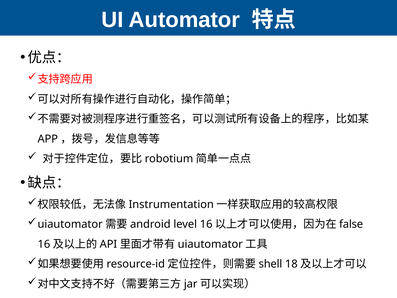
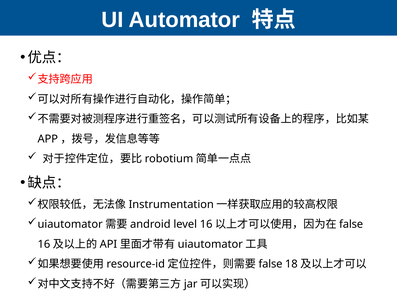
shell: shell -> false (270, 264)
